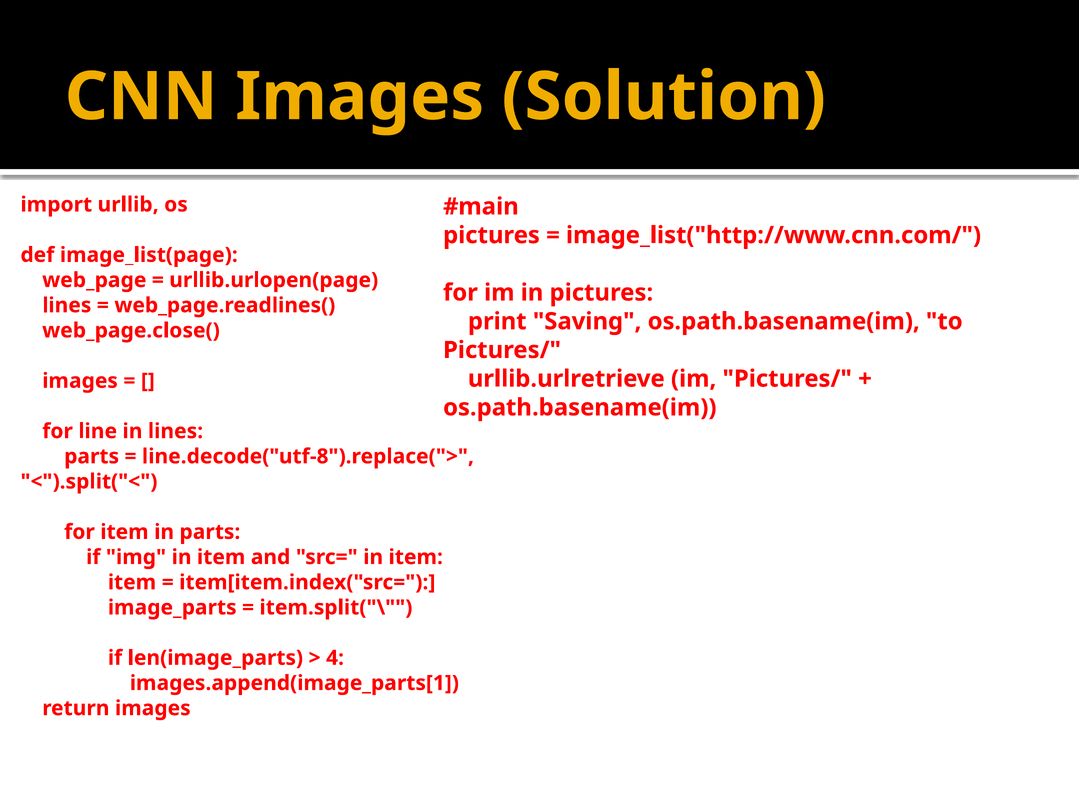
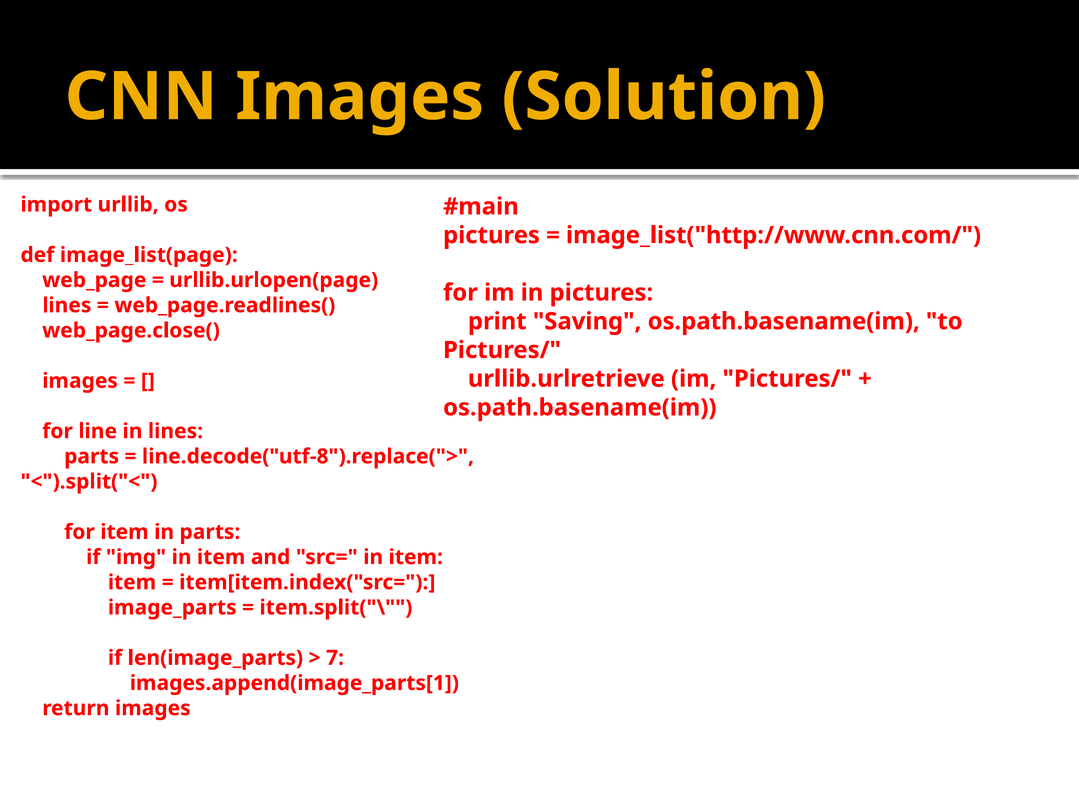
4: 4 -> 7 (335, 658)
